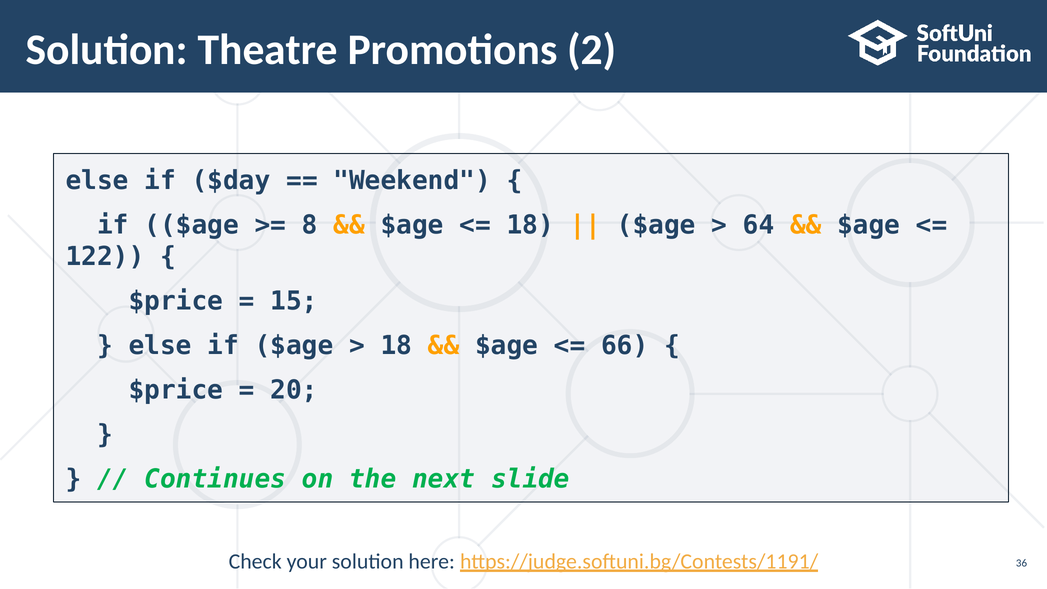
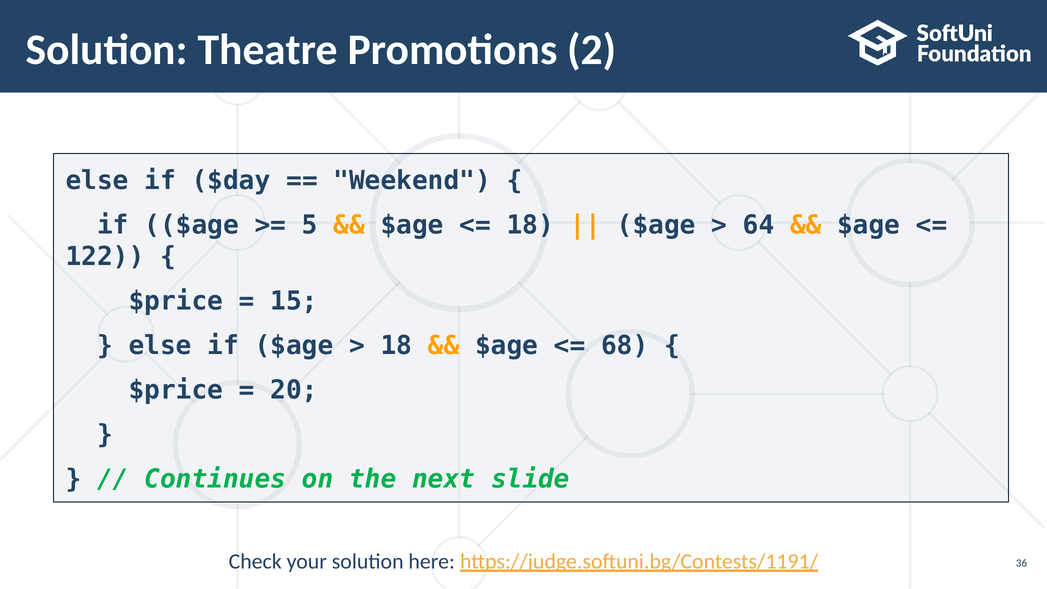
8: 8 -> 5 (310, 225)
66: 66 -> 68 (625, 345)
